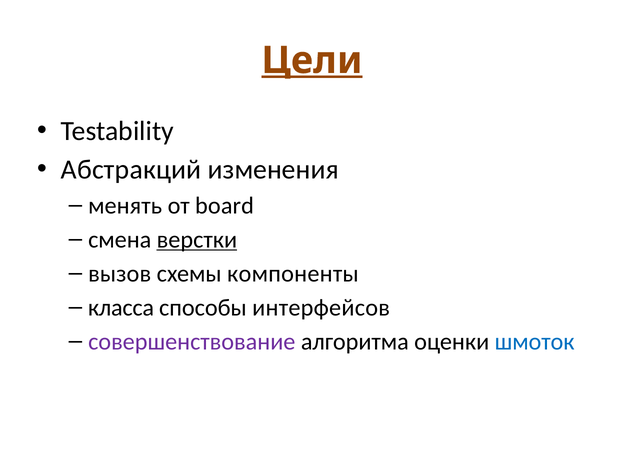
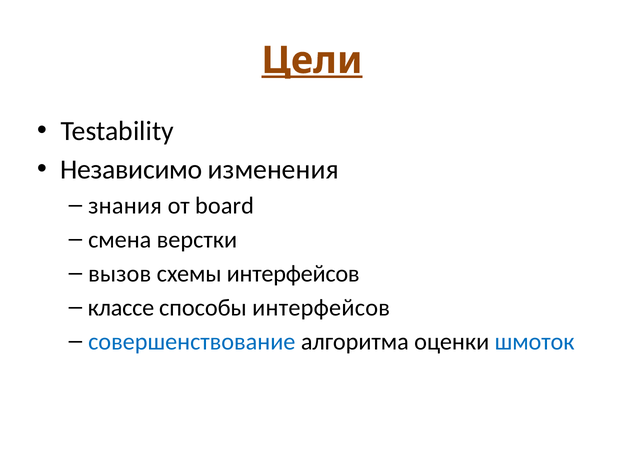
Абстракций: Абстракций -> Независимо (131, 170)
менять: менять -> знания (125, 206)
верстки underline: present -> none (197, 240)
схемы компоненты: компоненты -> интерфейсов (293, 274)
класса: класса -> классе (121, 308)
совершенствование colour: purple -> blue (192, 342)
